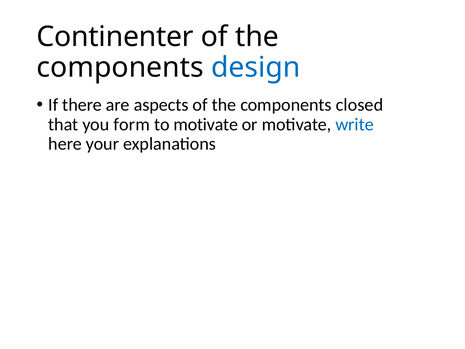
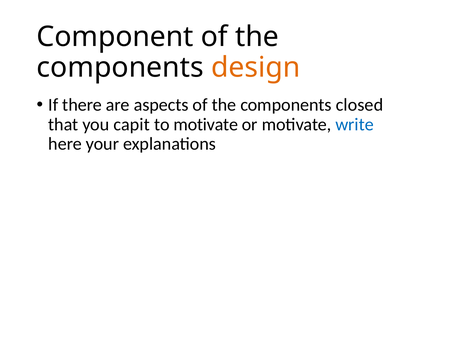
Continenter: Continenter -> Component (115, 37)
design colour: blue -> orange (256, 67)
form: form -> capit (132, 124)
